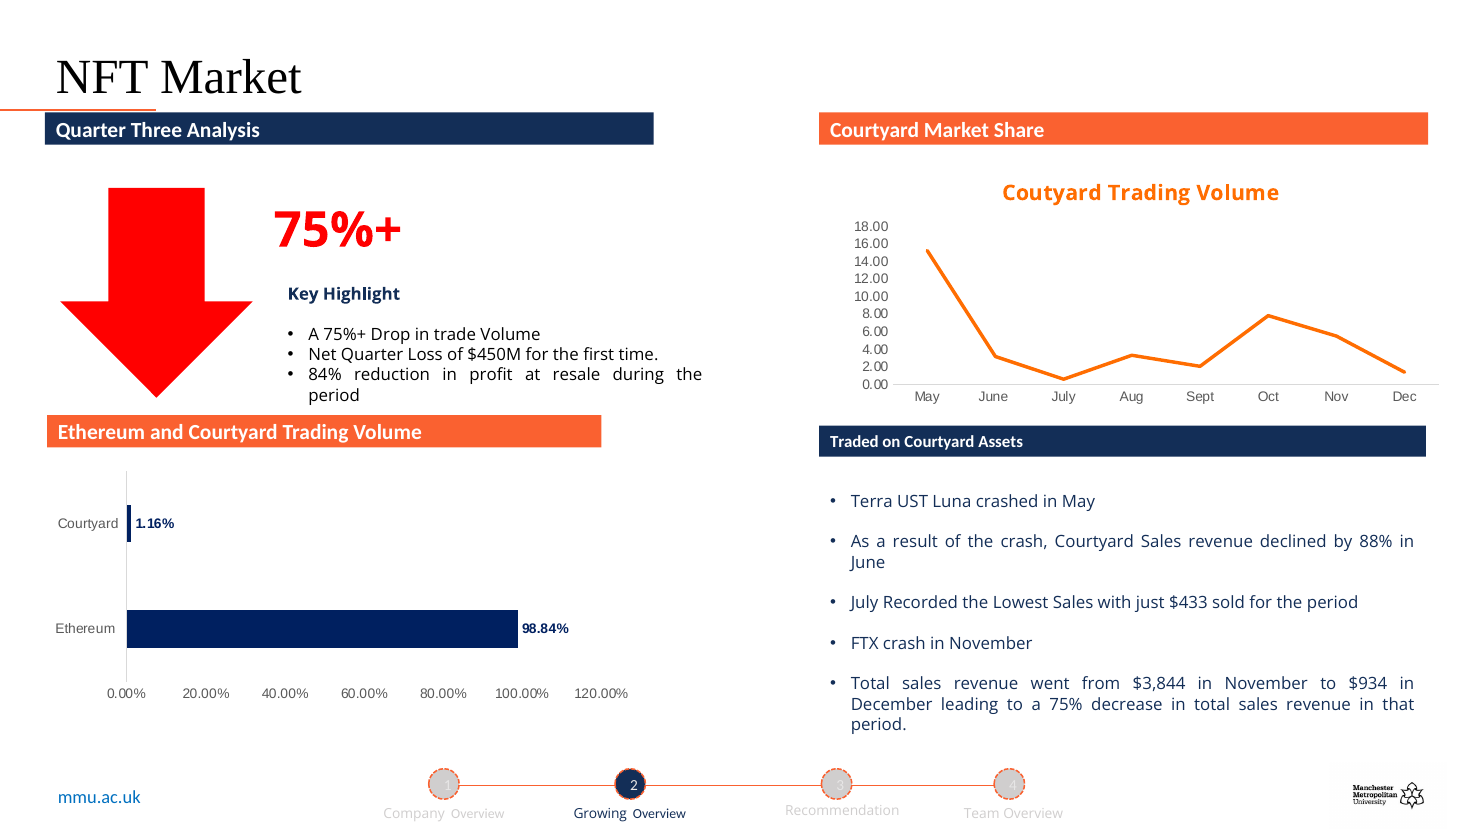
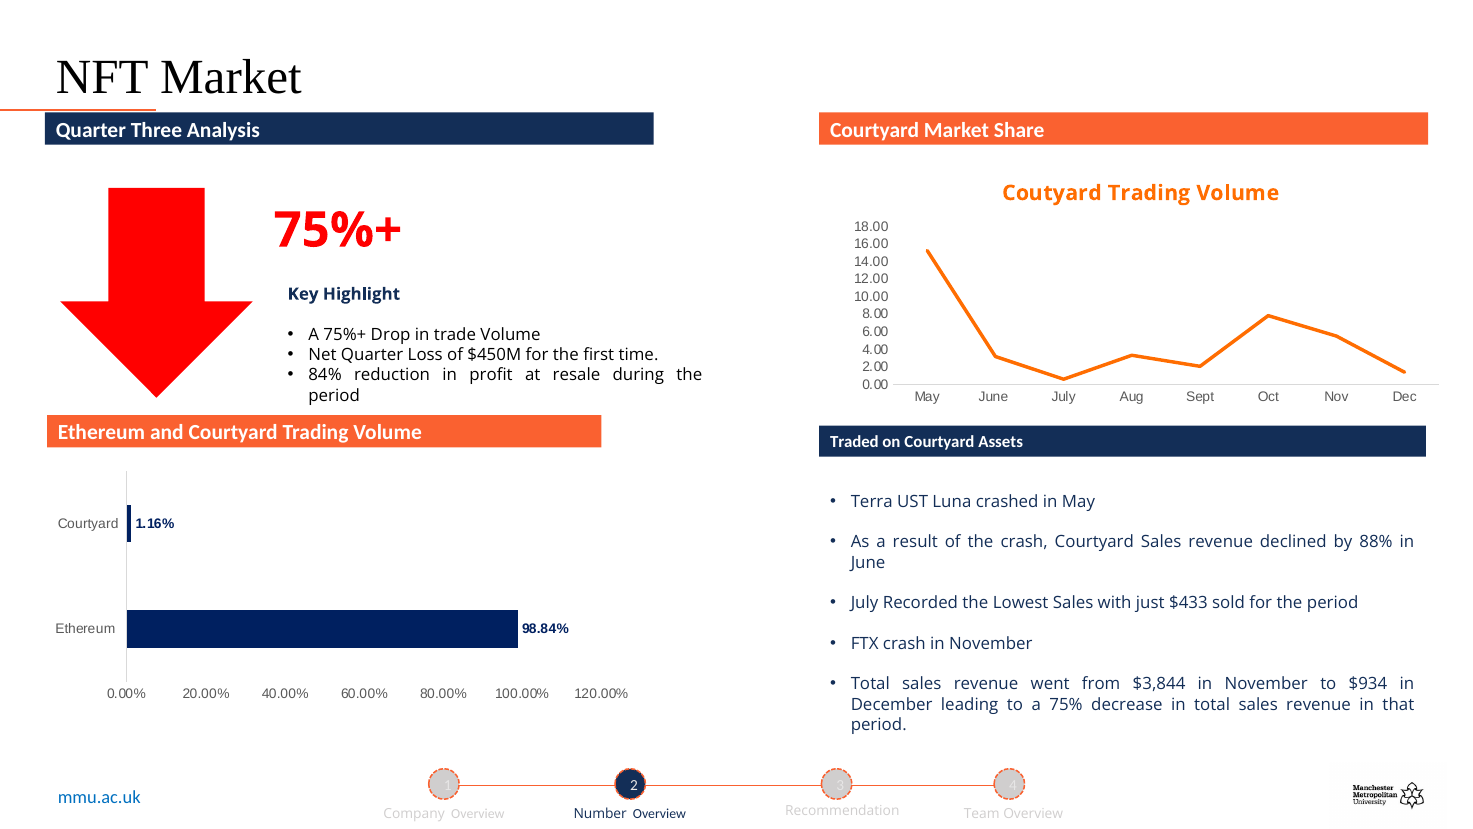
Growing: Growing -> Number (600, 813)
